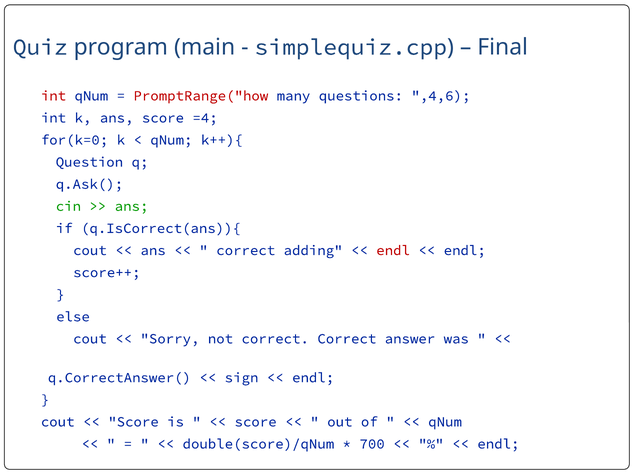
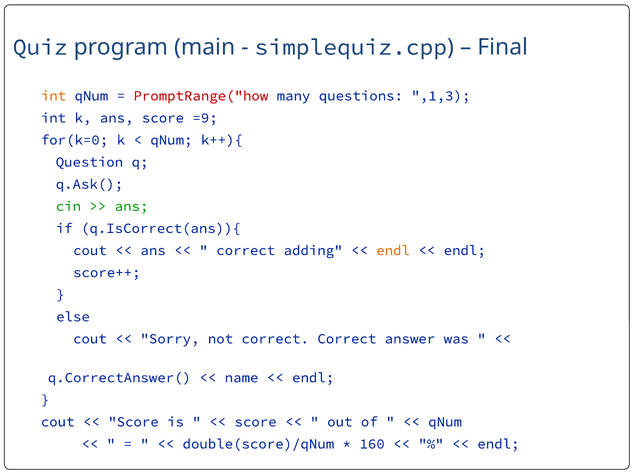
int colour: red -> orange (53, 96)
,4,6: ,4,6 -> ,1,3 (441, 96)
=4: =4 -> =9 (205, 118)
endl colour: red -> orange (393, 250)
sign: sign -> name (242, 377)
700: 700 -> 160 (372, 443)
